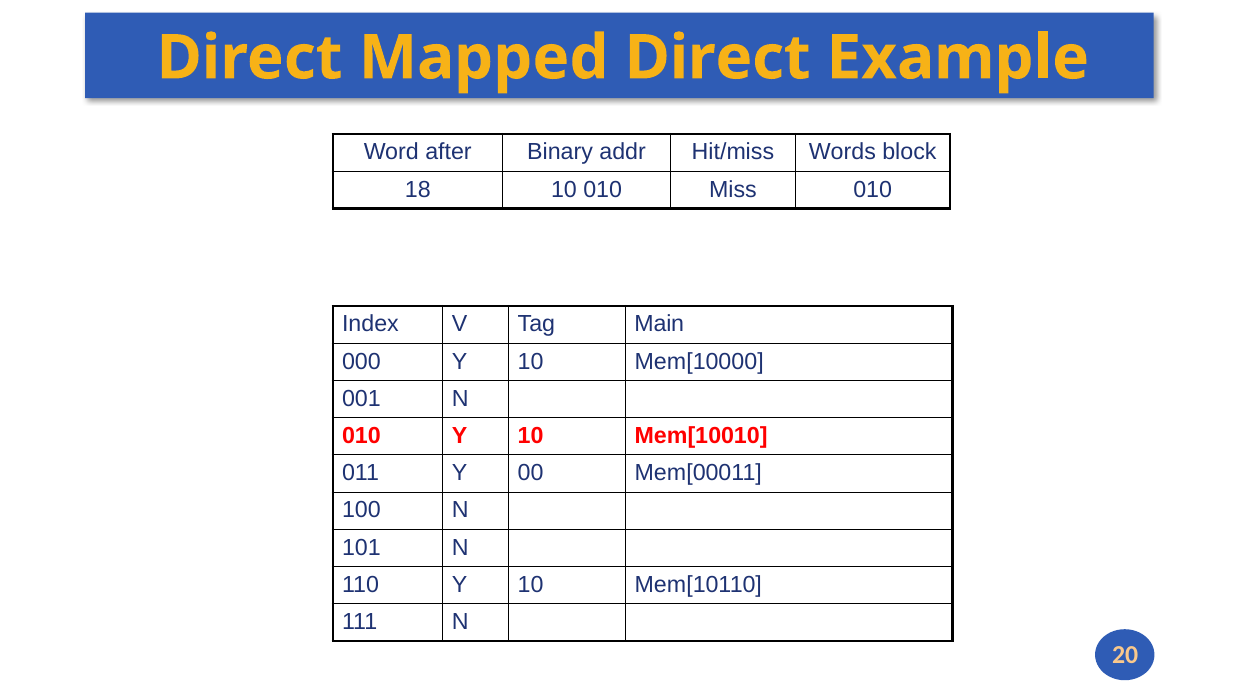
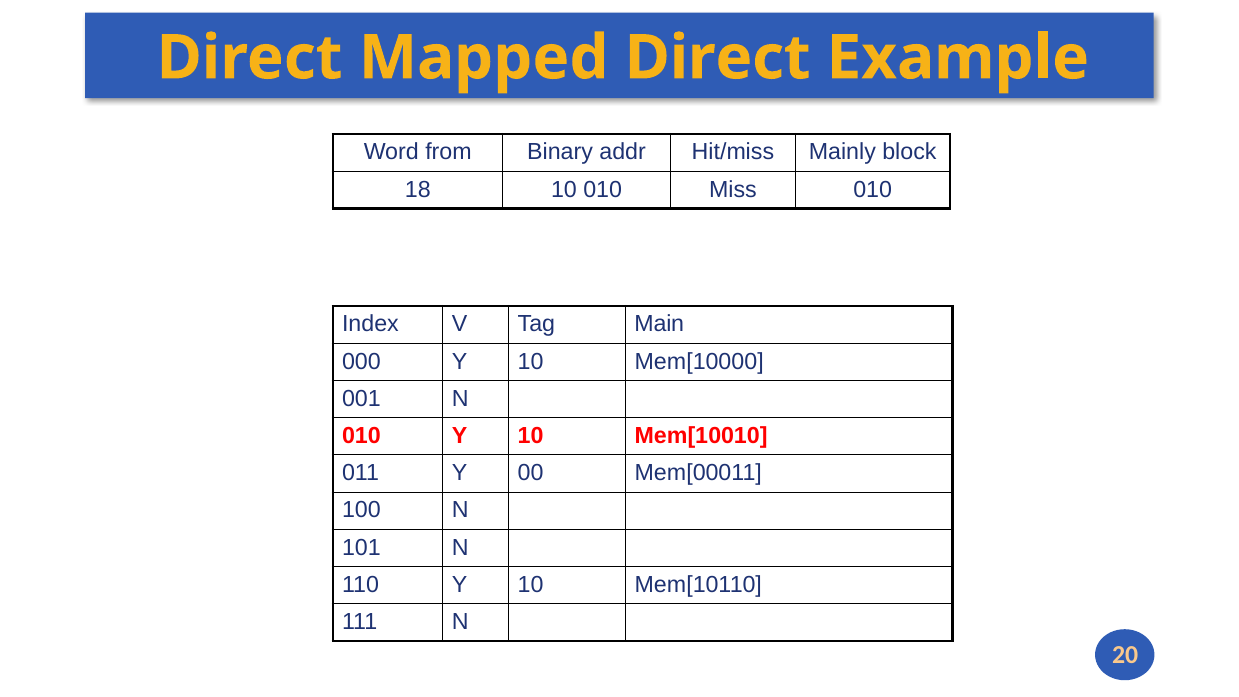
after: after -> from (448, 152)
Words: Words -> Mainly (842, 152)
